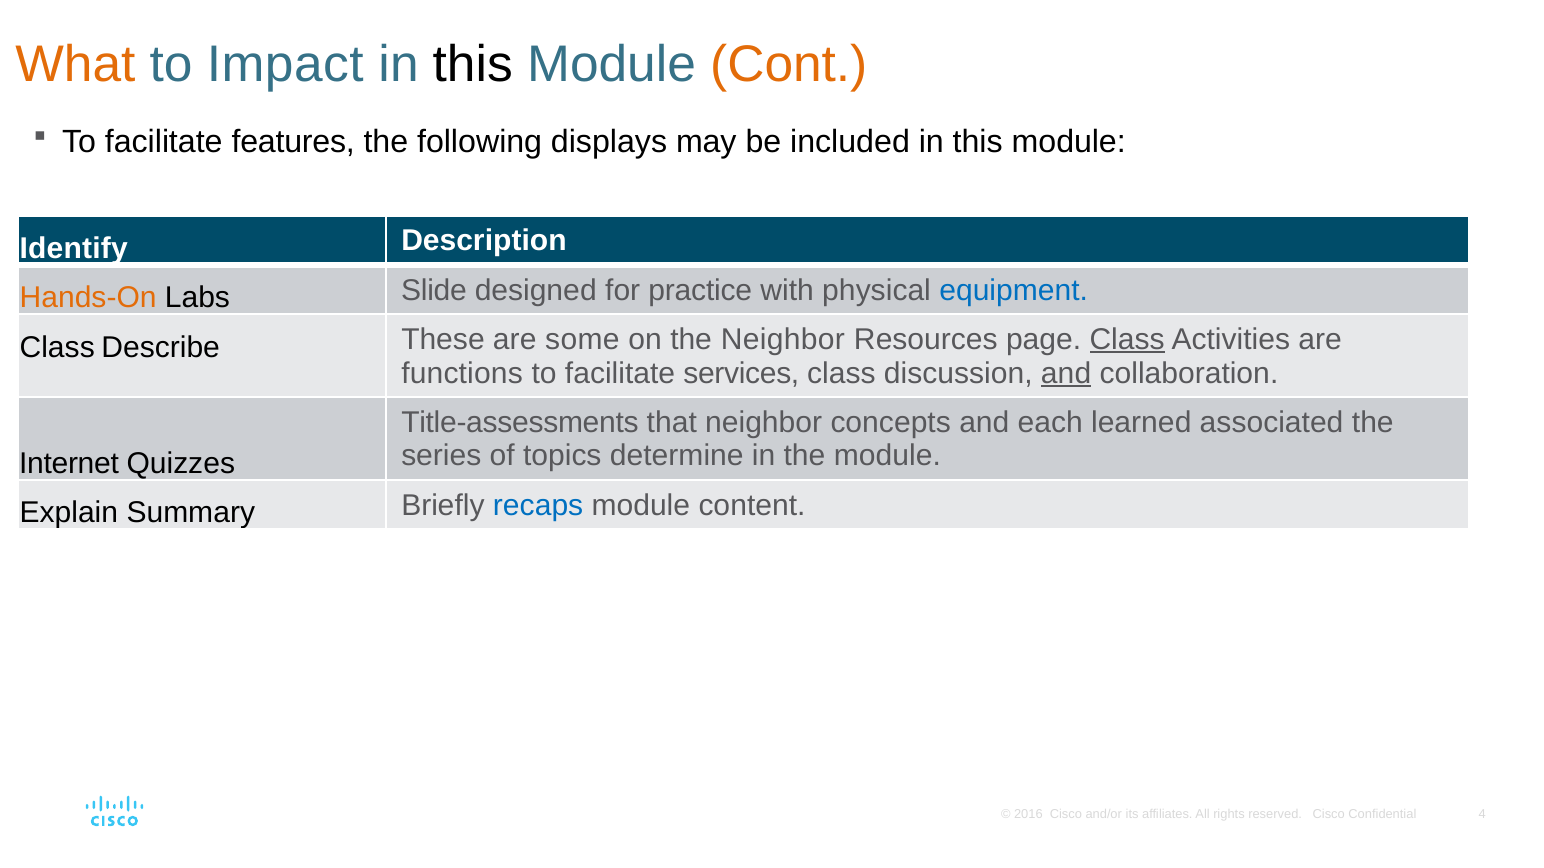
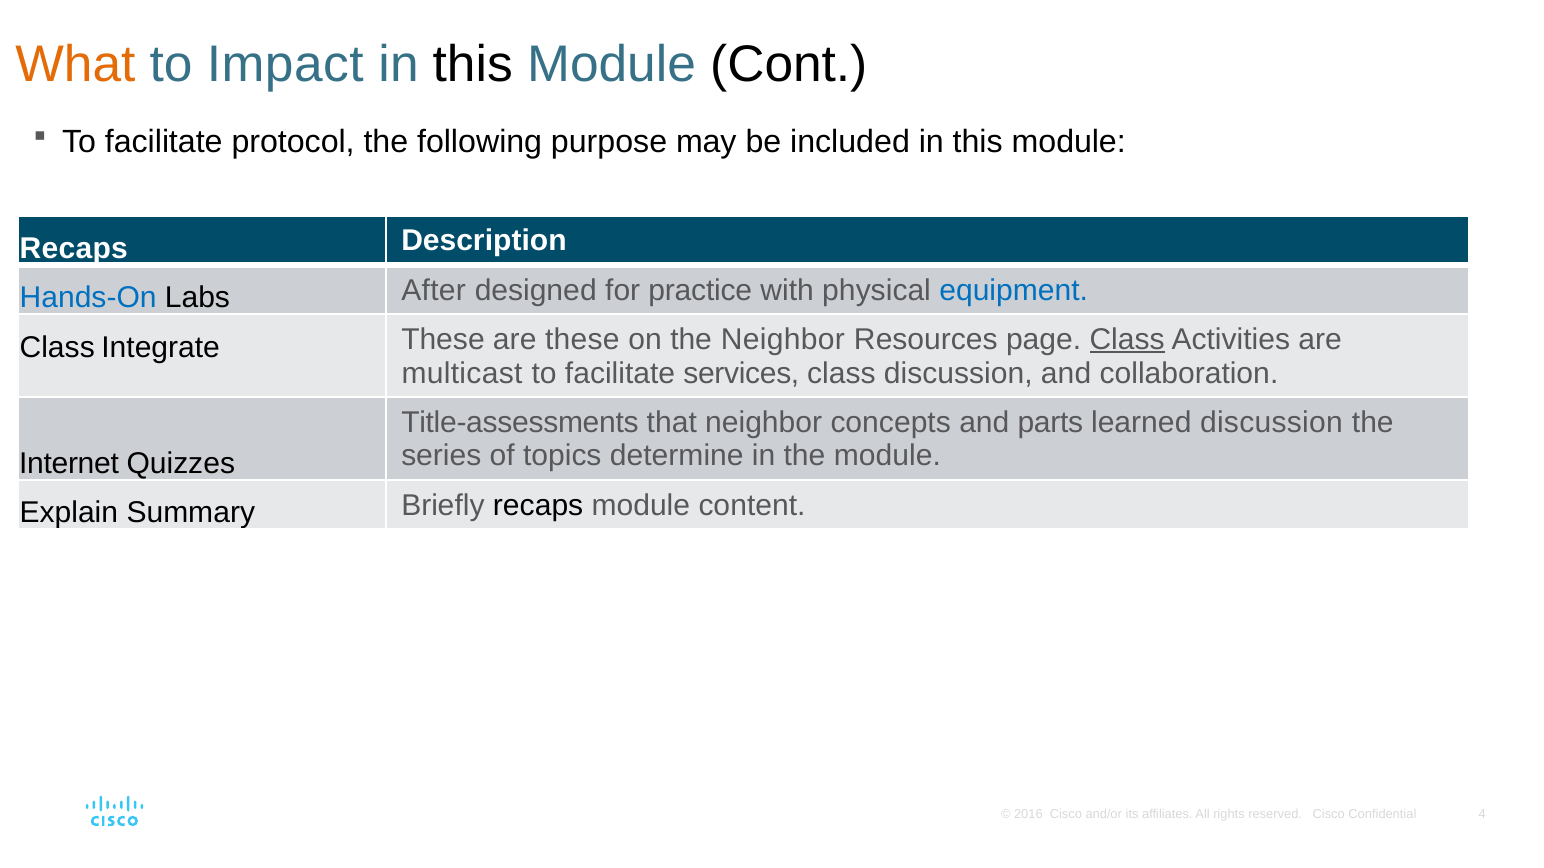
Cont colour: orange -> black (789, 65)
features: features -> protocol (293, 142)
displays: displays -> purpose (609, 142)
Identify: Identify -> Recaps (74, 249)
Hands-On colour: orange -> blue (88, 298)
Slide: Slide -> After (434, 290)
Describe: Describe -> Integrate (161, 347)
are some: some -> these (582, 340)
functions: functions -> multicast (462, 373)
and underline: present -> none (1066, 373)
each: each -> parts (1050, 423)
learned associated: associated -> discussion (1271, 423)
recaps colour: blue -> black (538, 506)
